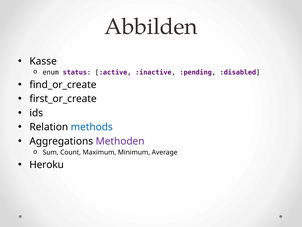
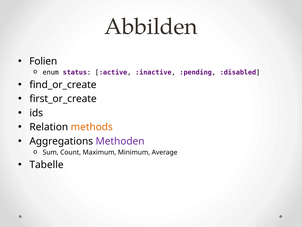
Kasse: Kasse -> Folien (43, 61)
methods colour: blue -> orange (92, 127)
Heroku: Heroku -> Tabelle (47, 164)
